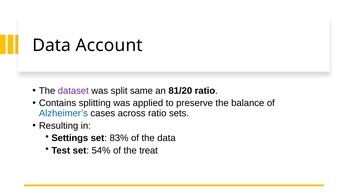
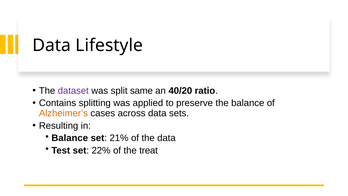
Account: Account -> Lifestyle (109, 45)
81/20: 81/20 -> 40/20 (180, 91)
Alzheimer’s colour: blue -> orange (63, 113)
across ratio: ratio -> data (157, 113)
Settings: Settings -> Balance (70, 138)
83%: 83% -> 21% (119, 138)
54%: 54% -> 22% (101, 150)
